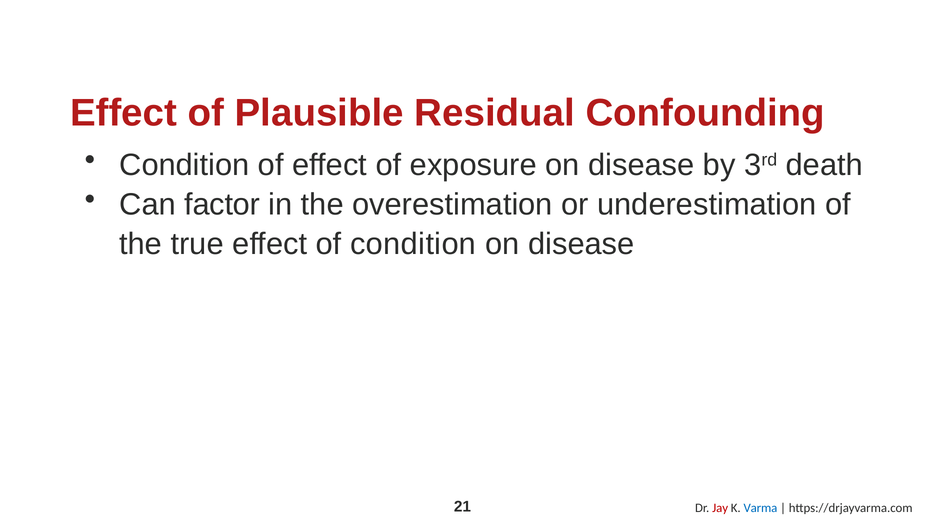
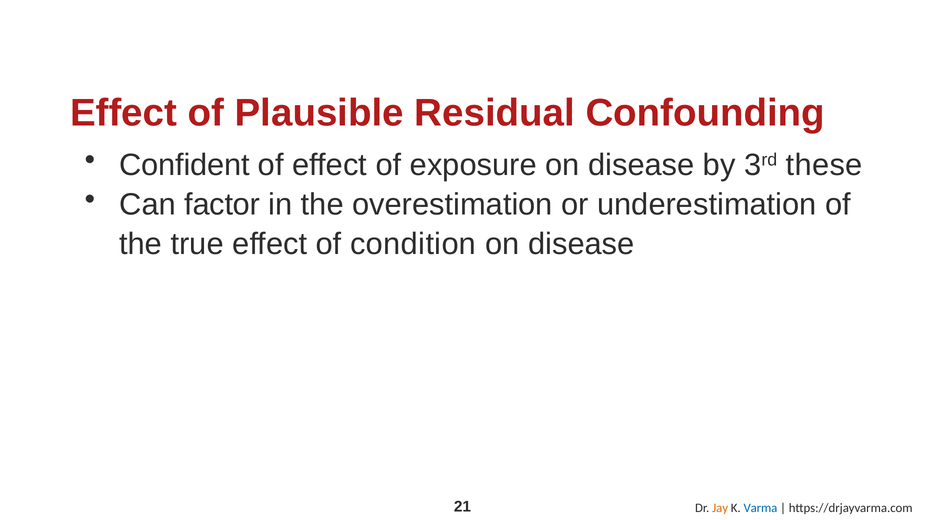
Condition: Condition -> Confident (184, 165)
death: death -> these (824, 165)
Jay colour: red -> orange (720, 509)
